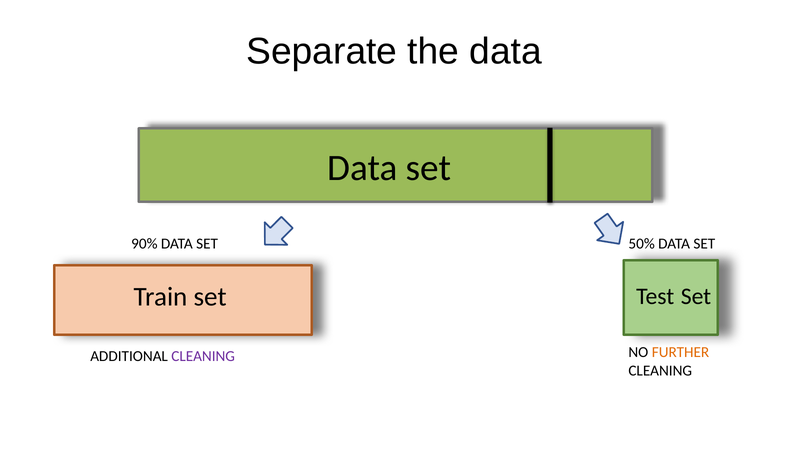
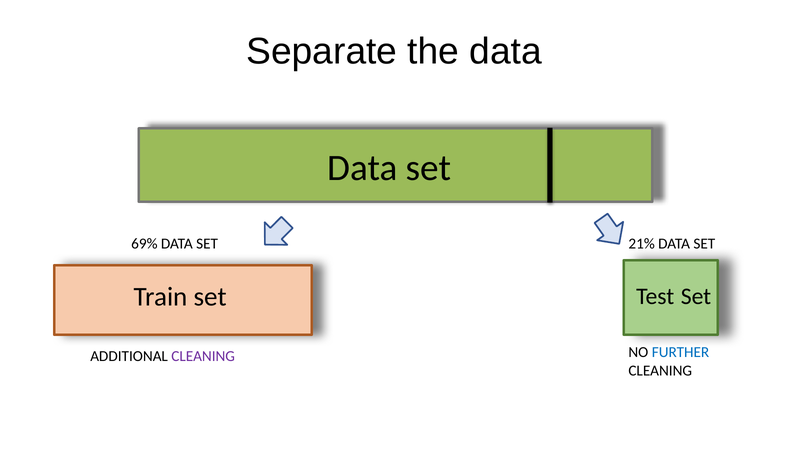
90%: 90% -> 69% (144, 244)
50%: 50% -> 21% (642, 244)
FURTHER colour: orange -> blue (681, 352)
